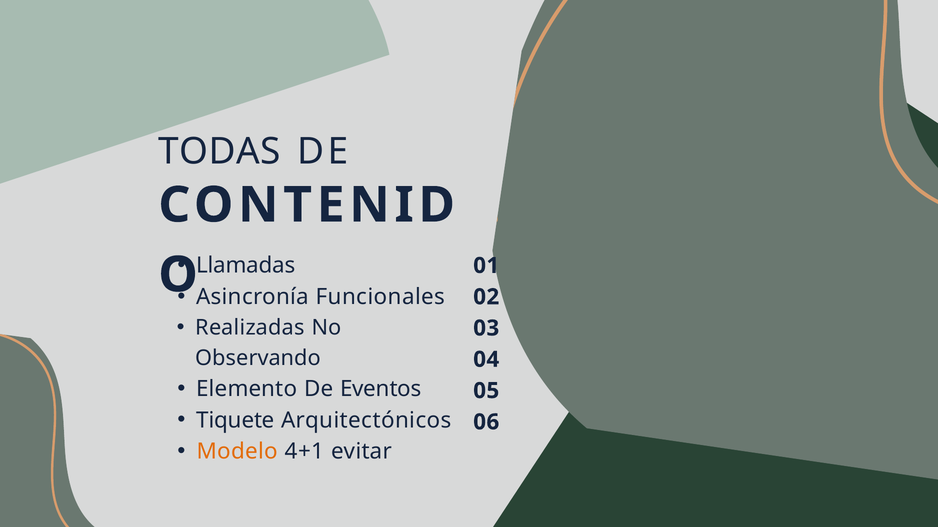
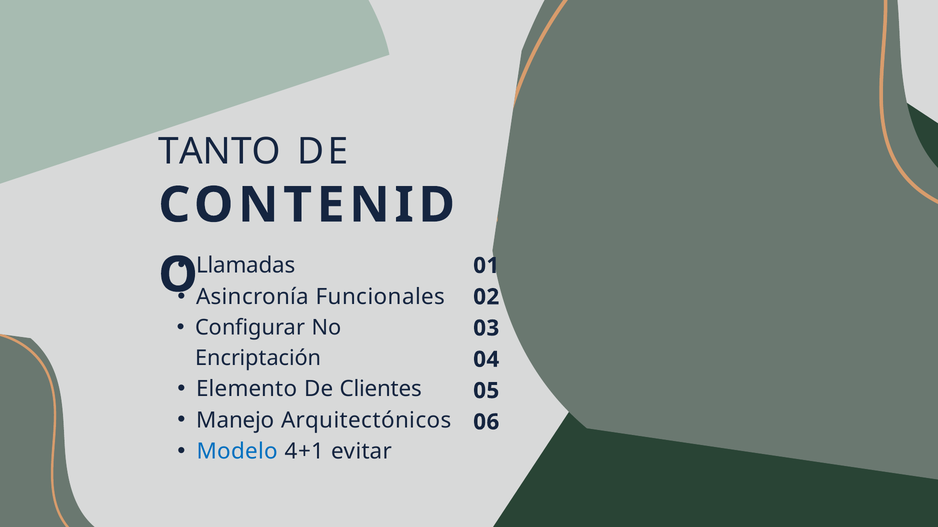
TODAS: TODAS -> TANTO (220, 152)
Realizadas: Realizadas -> Configurar (250, 328)
Observando: Observando -> Encriptación (258, 358)
Eventos: Eventos -> Clientes (381, 389)
Tiquete: Tiquete -> Manejo (235, 421)
Modelo colour: orange -> blue (237, 452)
